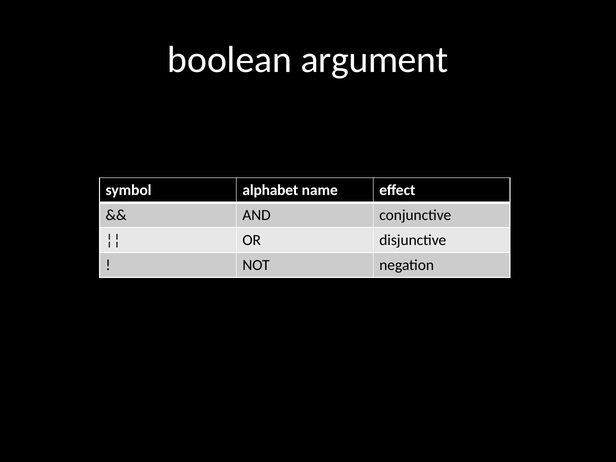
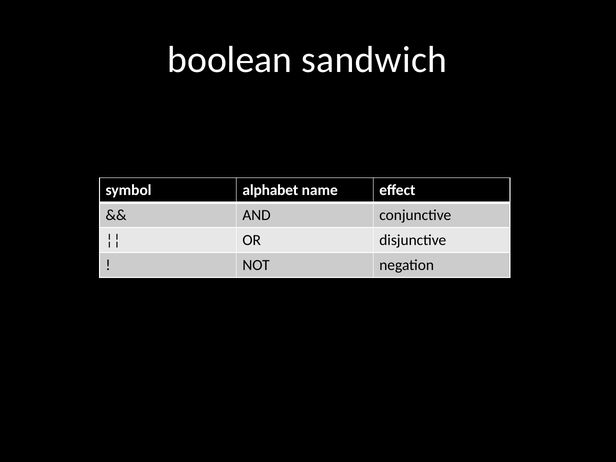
argument: argument -> sandwich (374, 60)
